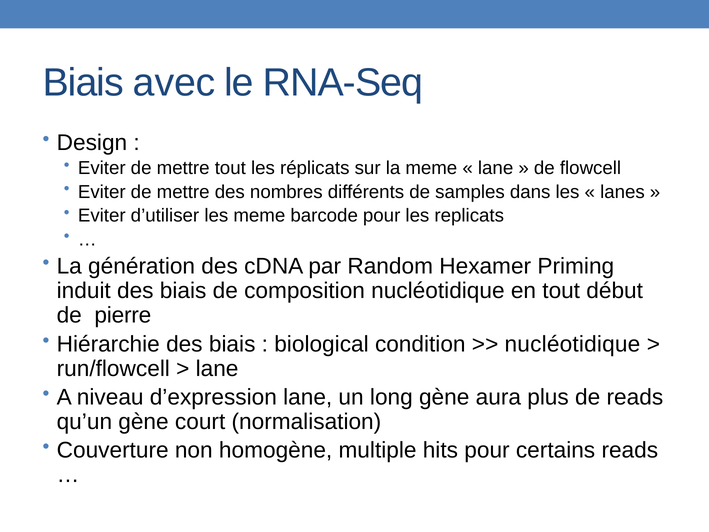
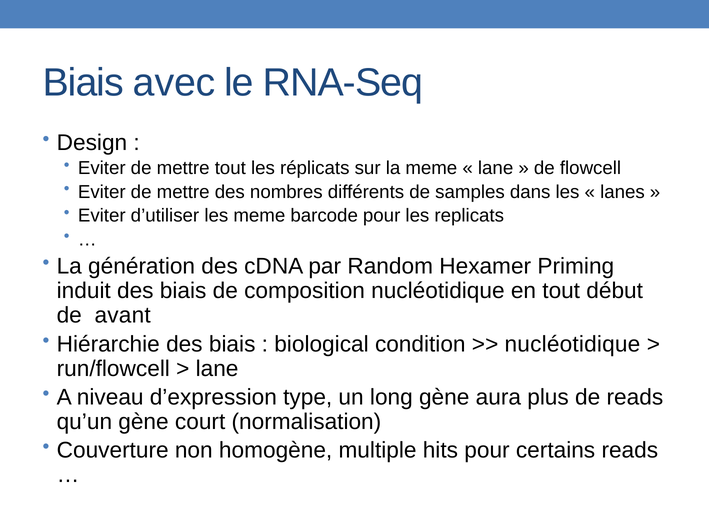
pierre: pierre -> avant (123, 315)
d’expression lane: lane -> type (308, 397)
